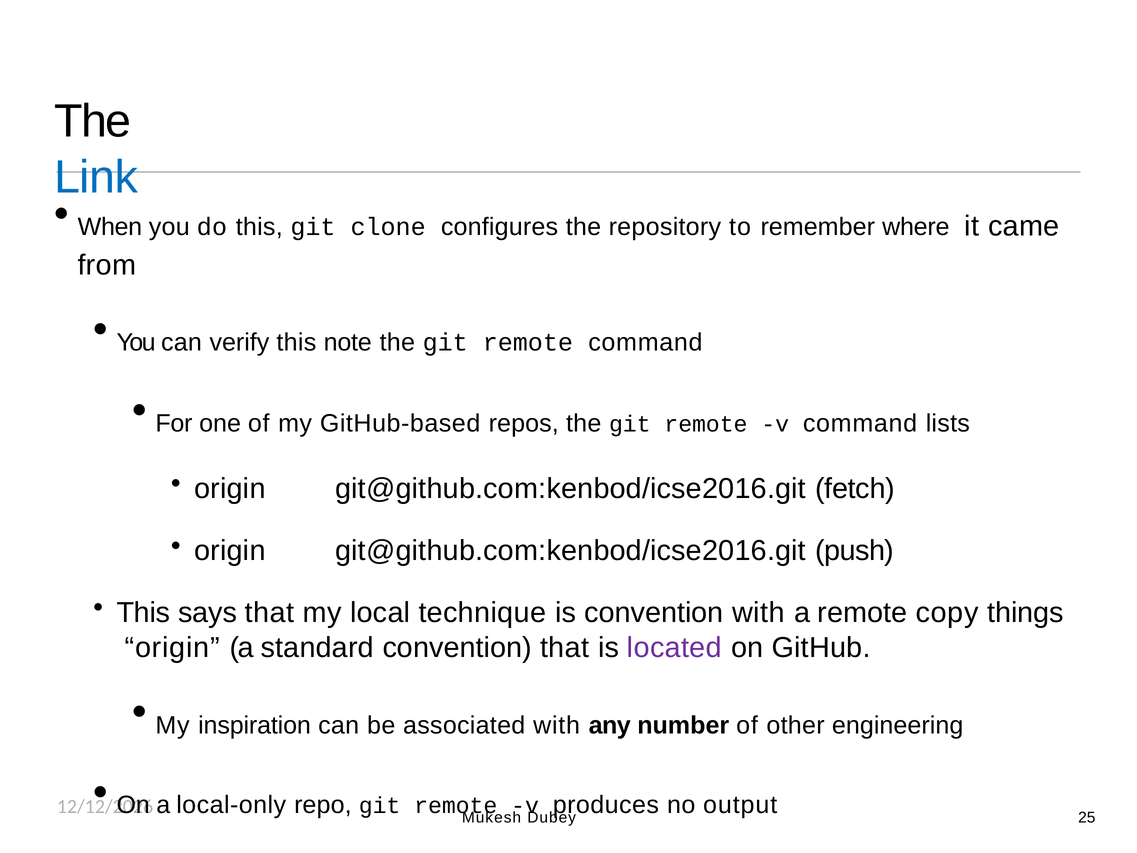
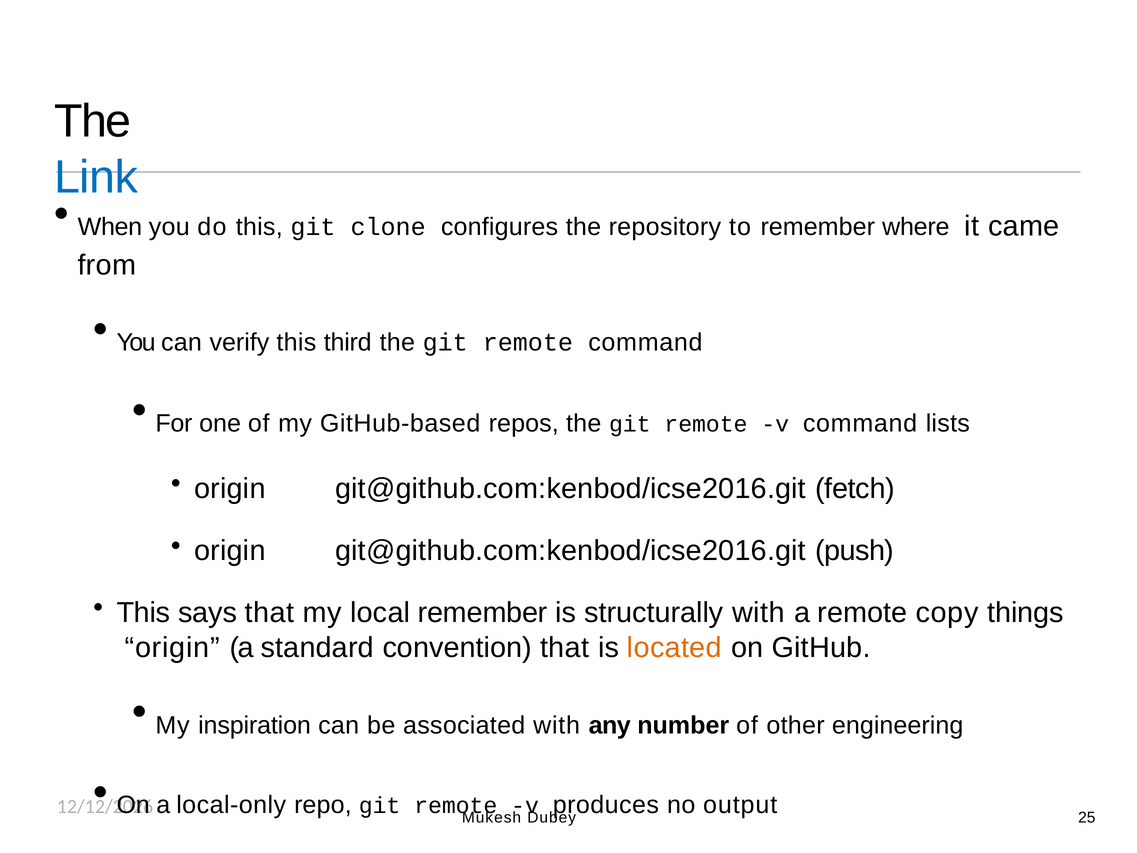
note: note -> third (348, 342)
local technique: technique -> remember (483, 612)
is convention: convention -> structurally (654, 612)
located colour: purple -> orange (674, 647)
